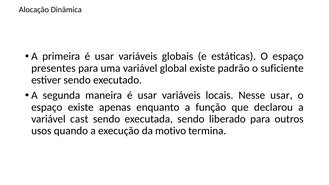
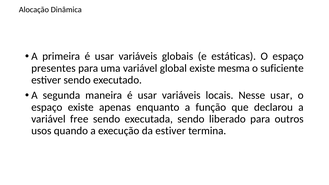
padrão: padrão -> mesma (234, 68)
cast: cast -> free (79, 119)
da motivo: motivo -> estiver (171, 131)
